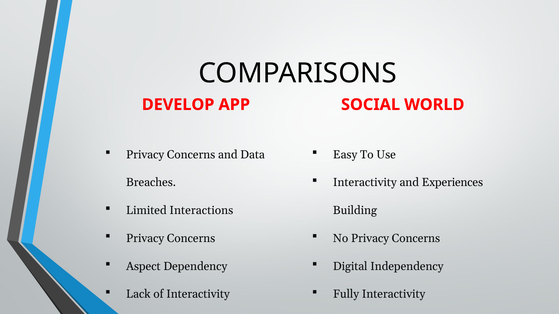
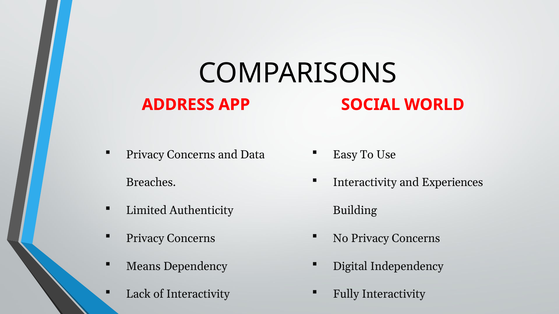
DEVELOP: DEVELOP -> ADDRESS (178, 105)
Interactions: Interactions -> Authenticity (201, 211)
Aspect: Aspect -> Means (143, 267)
